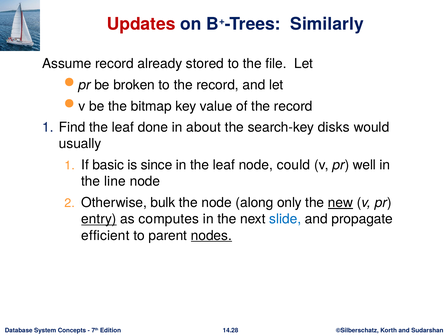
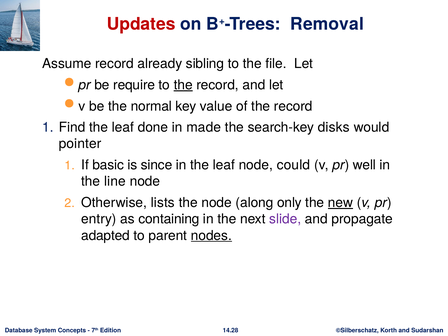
Similarly: Similarly -> Removal (327, 24)
stored: stored -> sibling (205, 64)
broken: broken -> require (134, 85)
the underline: none -> present (183, 85)
bitmap: bitmap -> normal (151, 106)
about: about -> made (204, 127)
usually: usually -> pointer (80, 144)
bulk: bulk -> lists (163, 203)
entry underline: present -> none (99, 219)
computes: computes -> containing (169, 219)
slide colour: blue -> purple (285, 219)
efficient: efficient -> adapted (106, 235)
